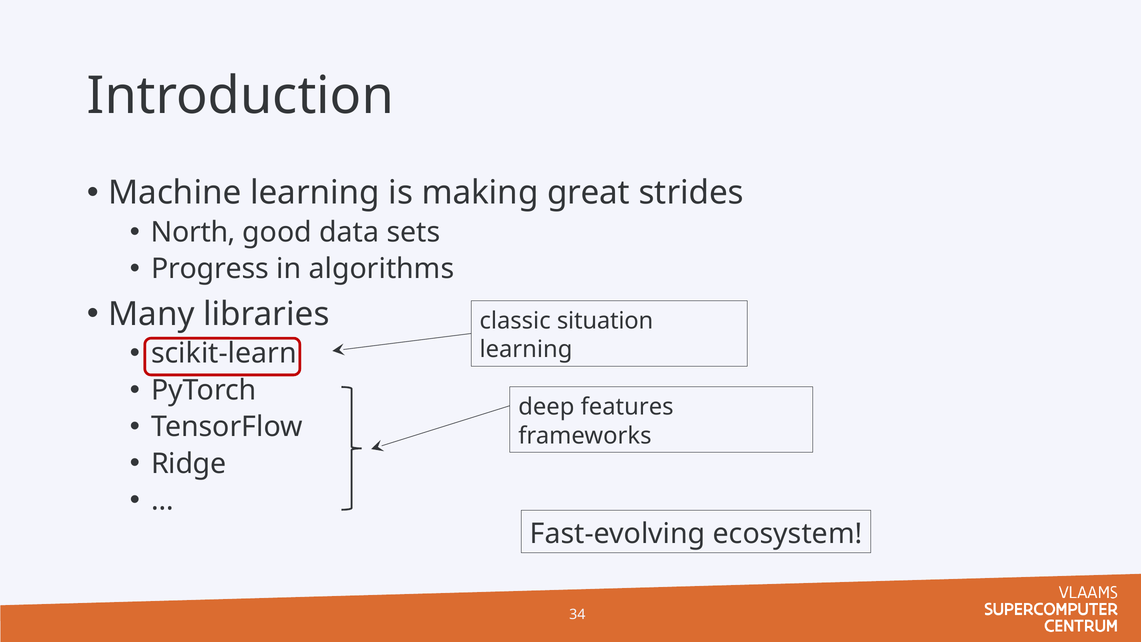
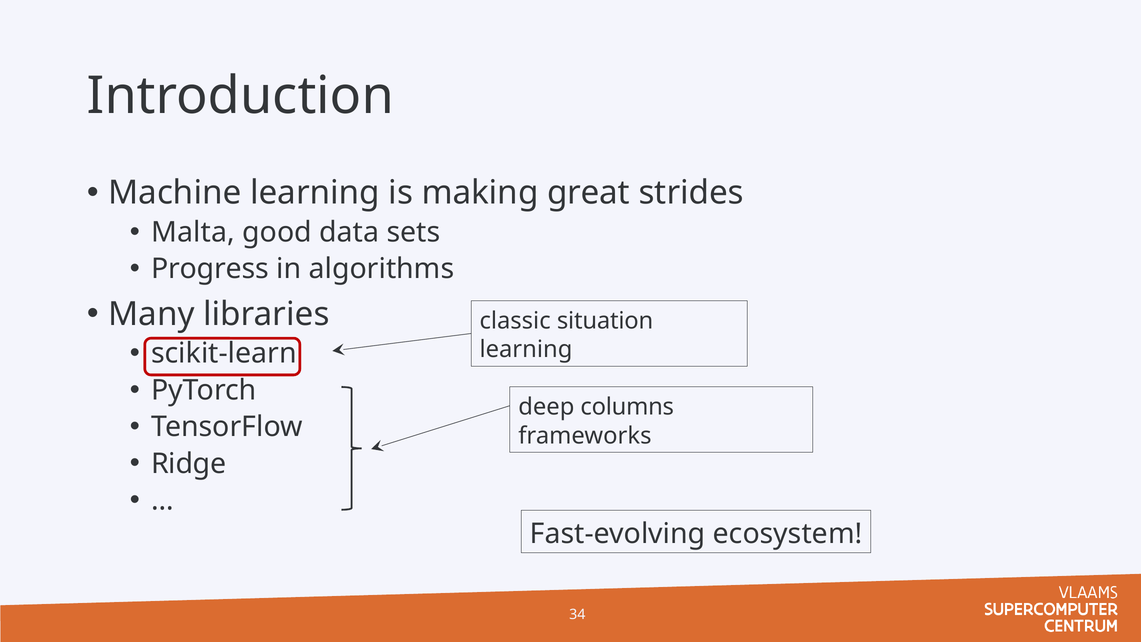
North: North -> Malta (193, 232)
features: features -> columns (627, 407)
